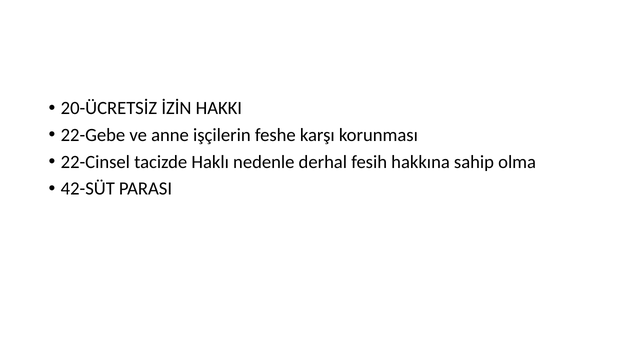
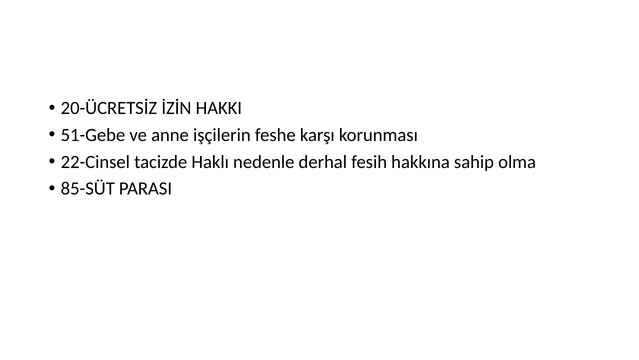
22-Gebe: 22-Gebe -> 51-Gebe (93, 135)
42-SÜT: 42-SÜT -> 85-SÜT (88, 188)
